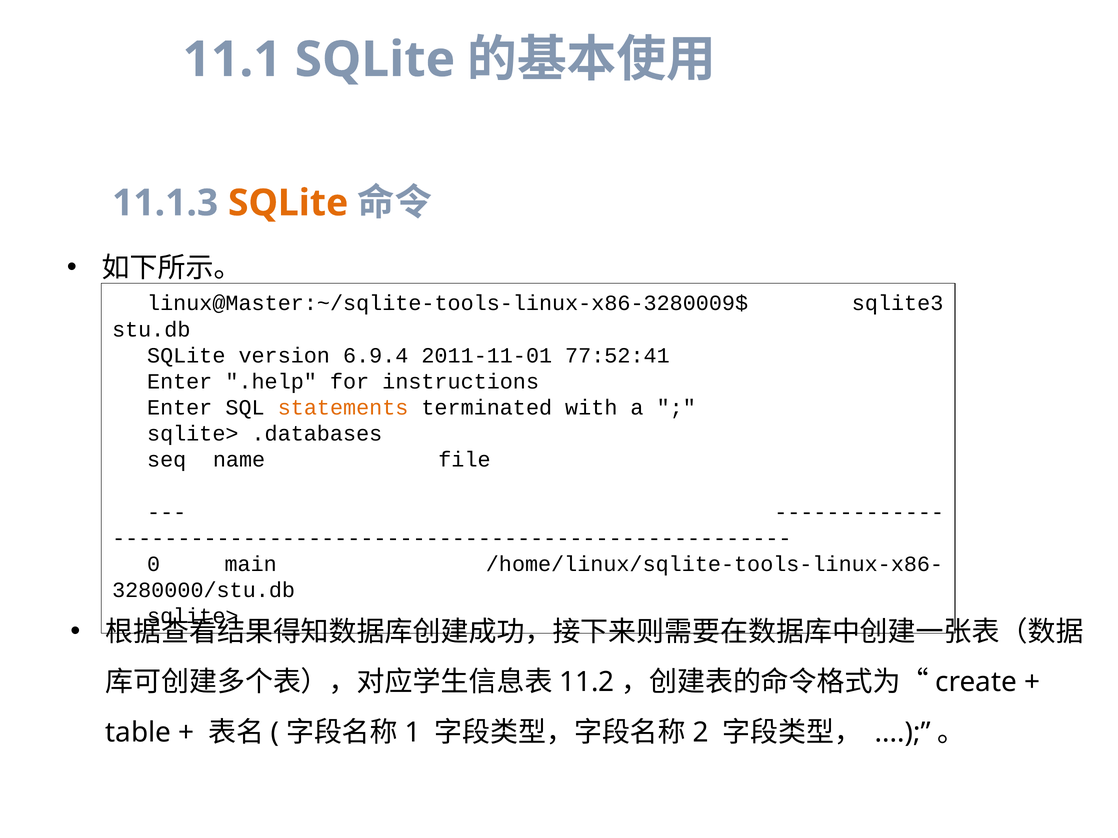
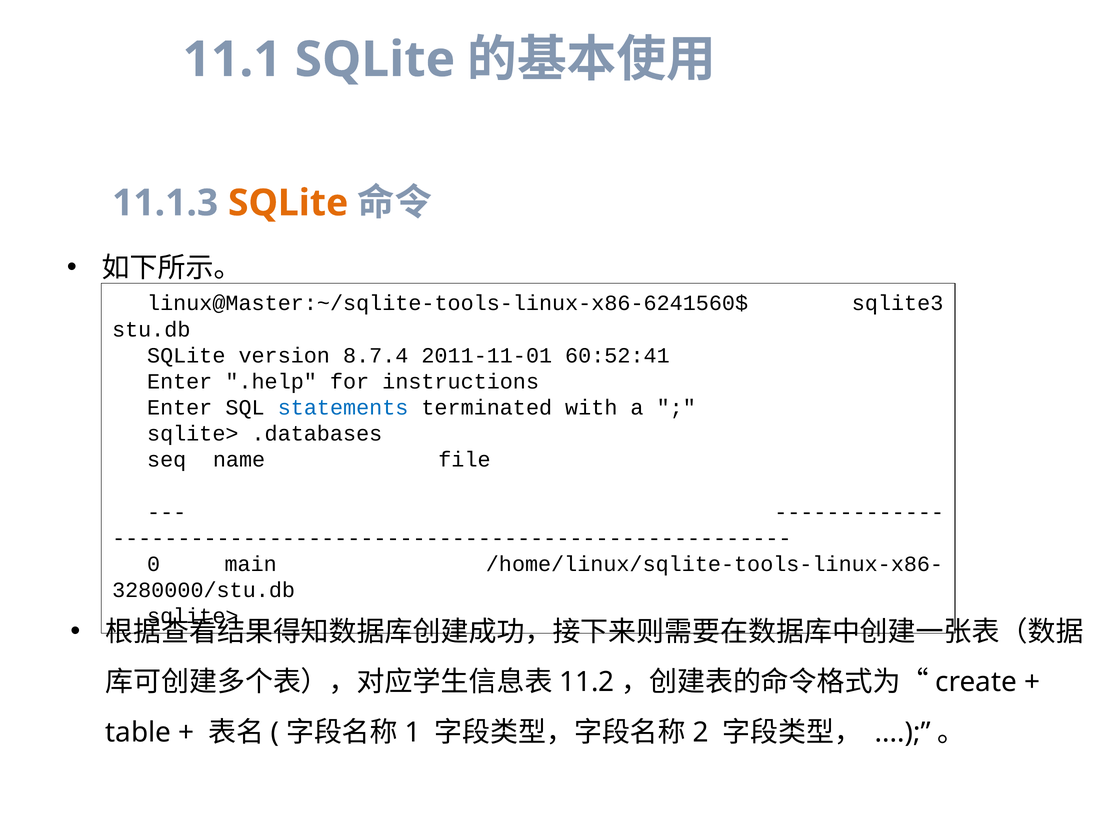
linux@Master:~/sqlite-tools-linux-x86-3280009$: linux@Master:~/sqlite-tools-linux-x86-3280009$ -> linux@Master:~/sqlite-tools-linux-x86-6241560$ (448, 303)
6.9.4: 6.9.4 -> 8.7.4 (376, 356)
77:52:41: 77:52:41 -> 60:52:41 (617, 356)
statements colour: orange -> blue (343, 408)
